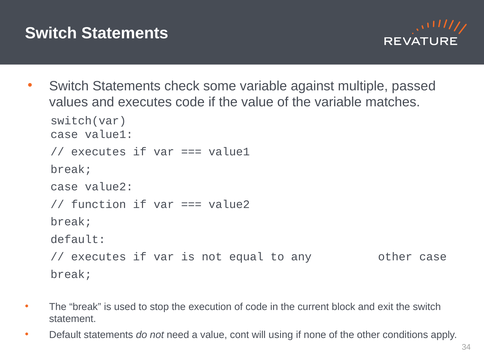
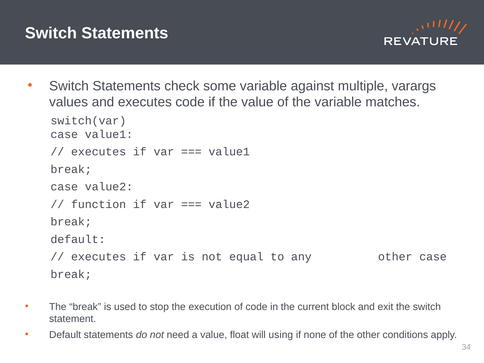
passed: passed -> varargs (414, 86)
cont: cont -> float (239, 335)
